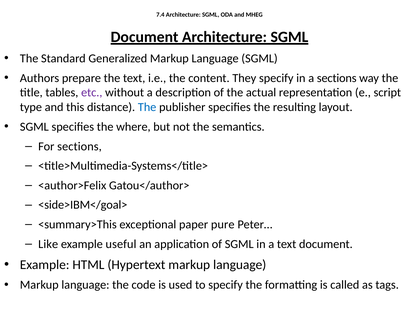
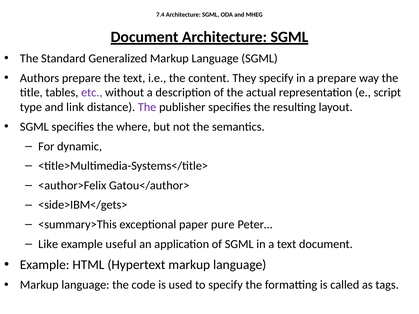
a sections: sections -> prepare (337, 78)
this: this -> link (75, 107)
The colour: blue -> purple (147, 107)
For sections: sections -> dynamic (80, 146)
<side>IBM</goal>: <side>IBM</goal> -> <side>IBM</gets> (83, 205)
